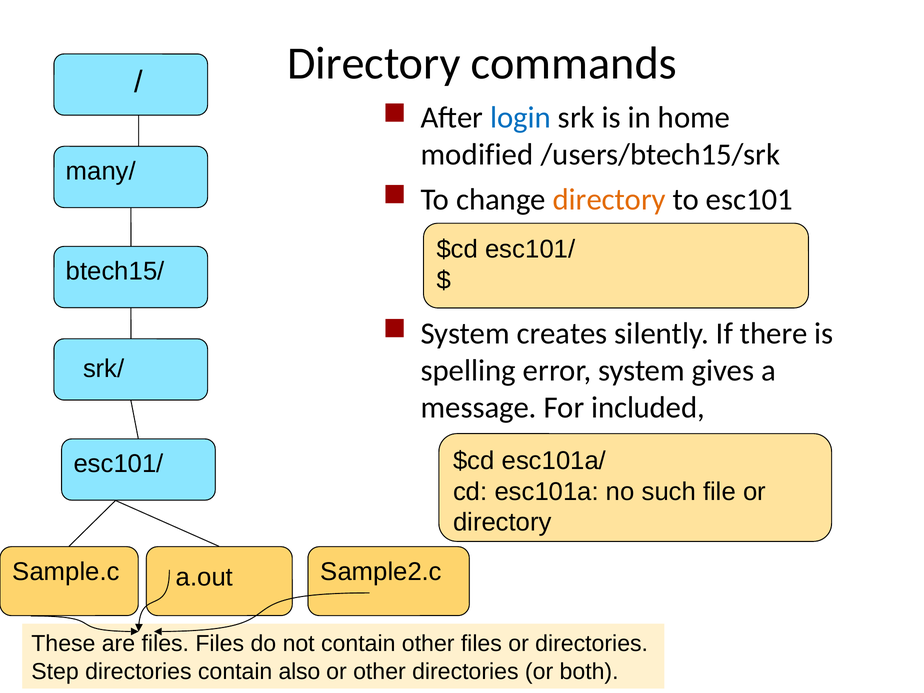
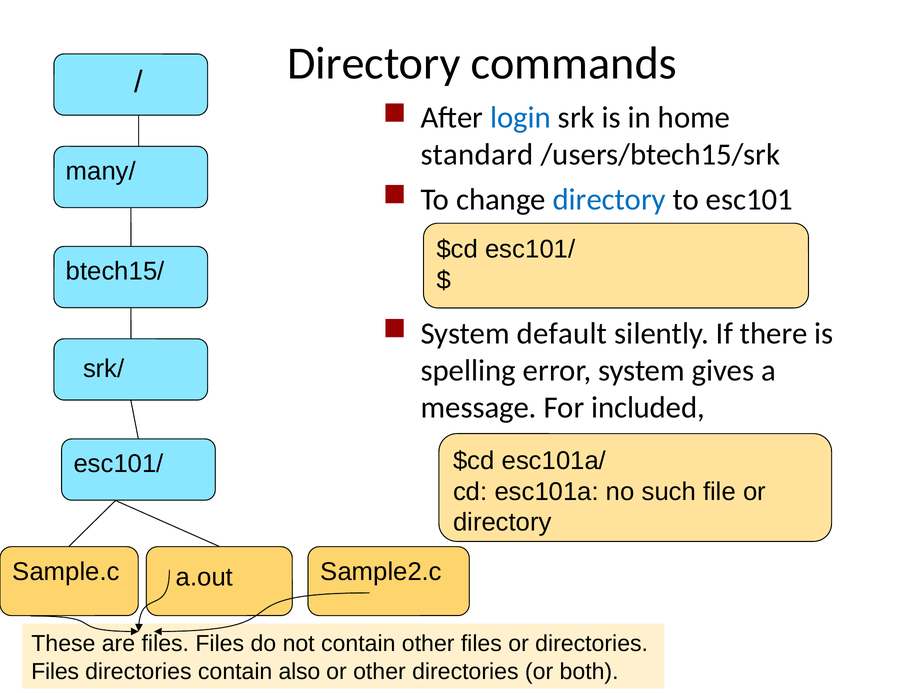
modified: modified -> standard (477, 155)
directory colour: orange -> blue (609, 199)
creates: creates -> default (562, 333)
Step: Step -> Files (55, 672)
